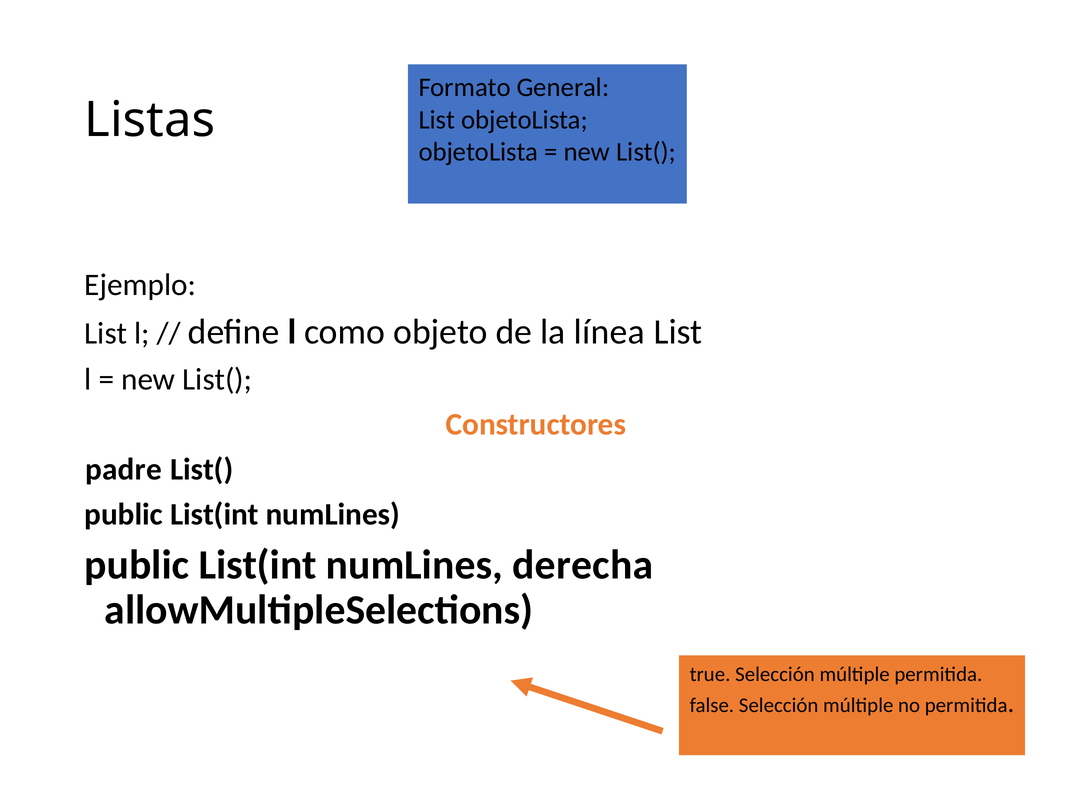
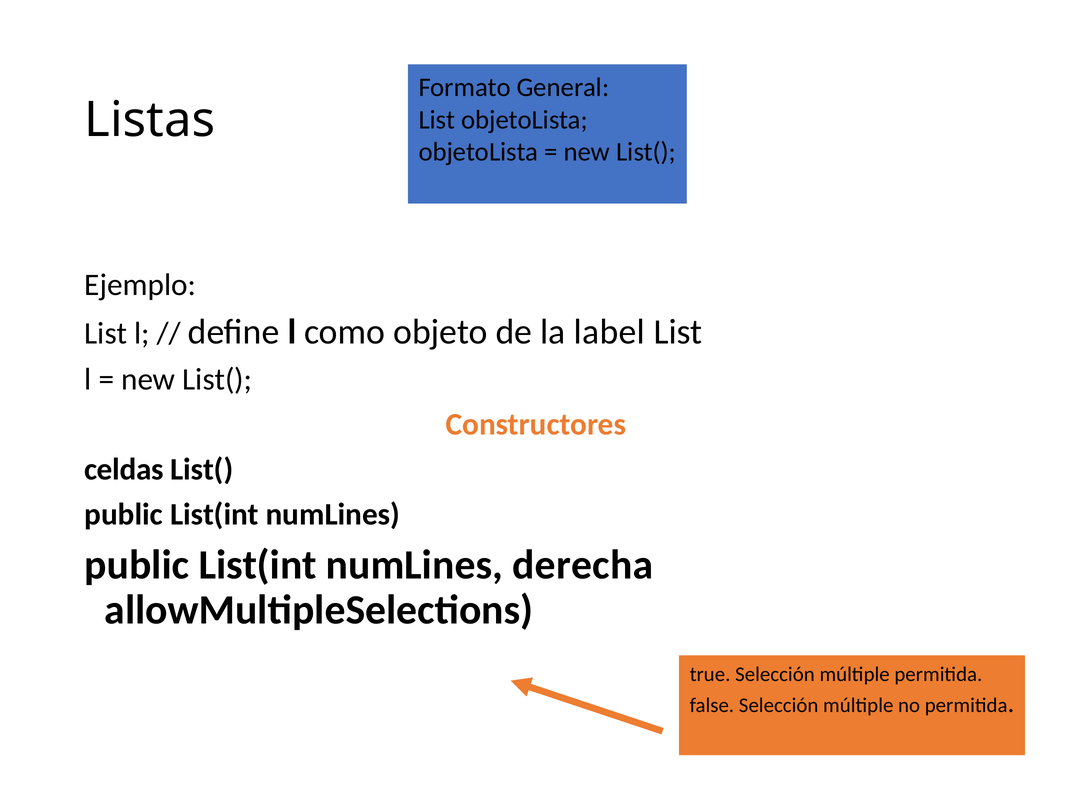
línea: línea -> label (609, 332)
padre: padre -> celdas (124, 469)
